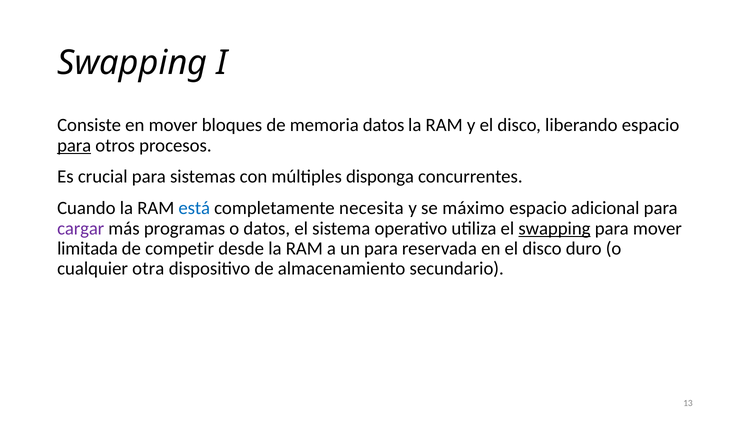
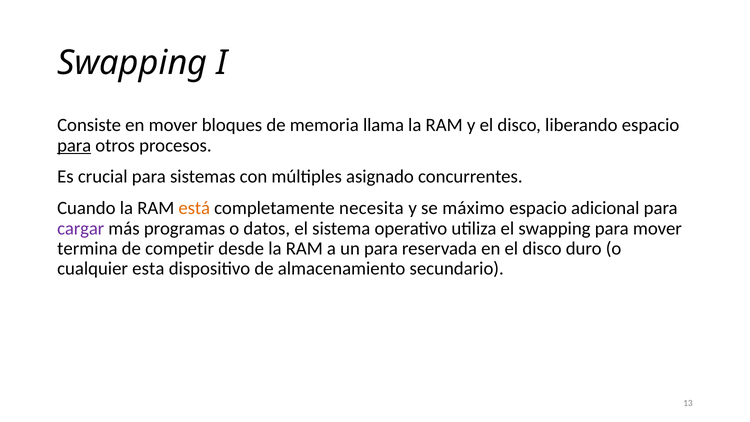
memoria datos: datos -> llama (384, 125)
disponga: disponga -> asignado (380, 177)
está colour: blue -> orange (194, 208)
swapping underline: present -> none (554, 228)
limitada: limitada -> termina (87, 248)
otra: otra -> esta (148, 269)
